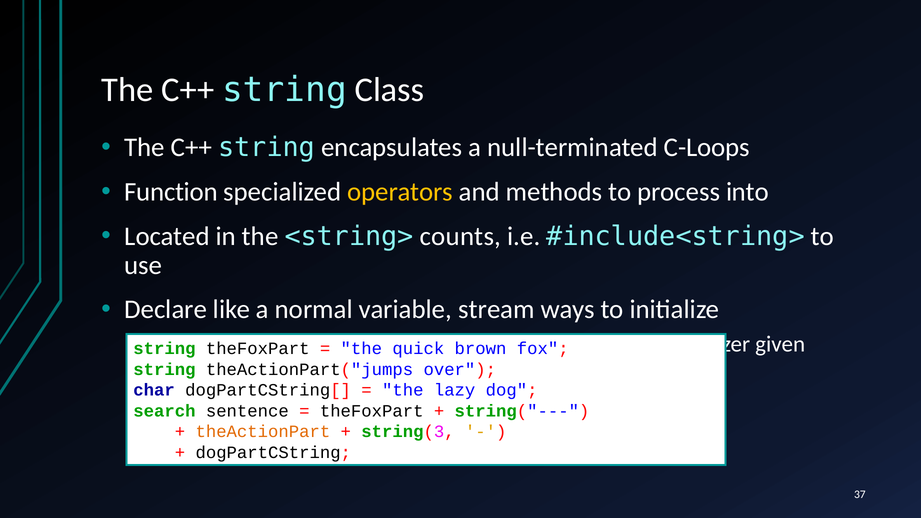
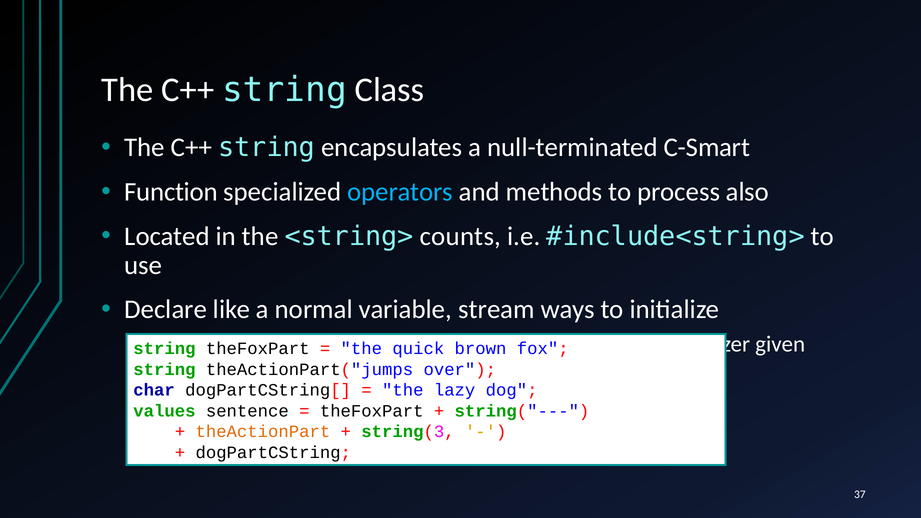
C-Loops: C-Loops -> C-Smart (707, 148)
operators colour: yellow -> light blue (400, 192)
into: into -> also (747, 192)
search: search -> values (164, 411)
